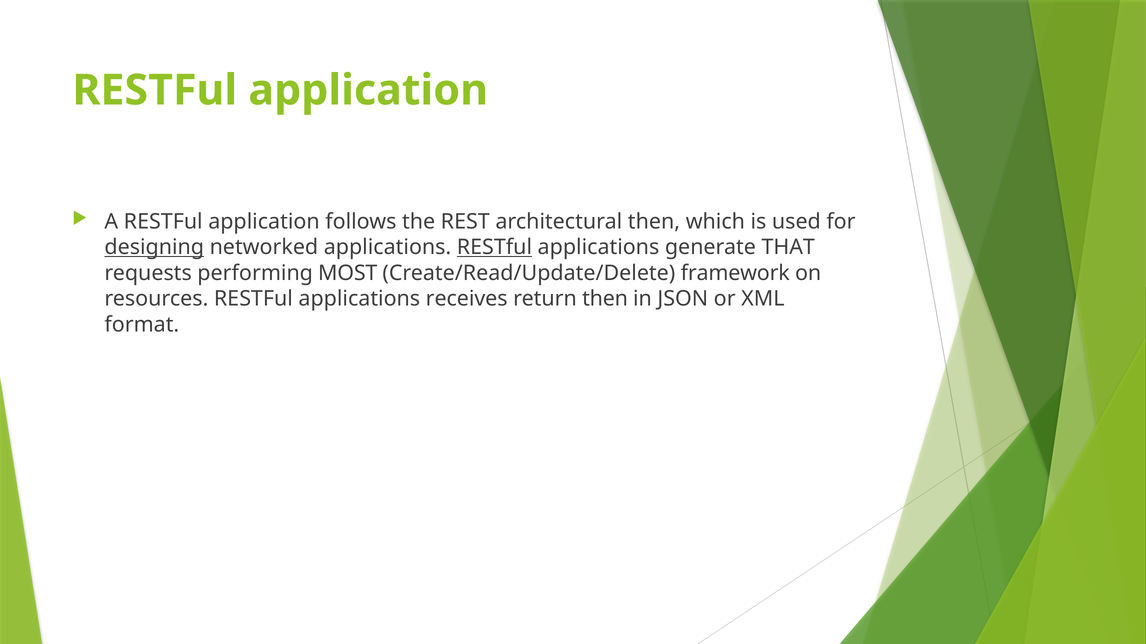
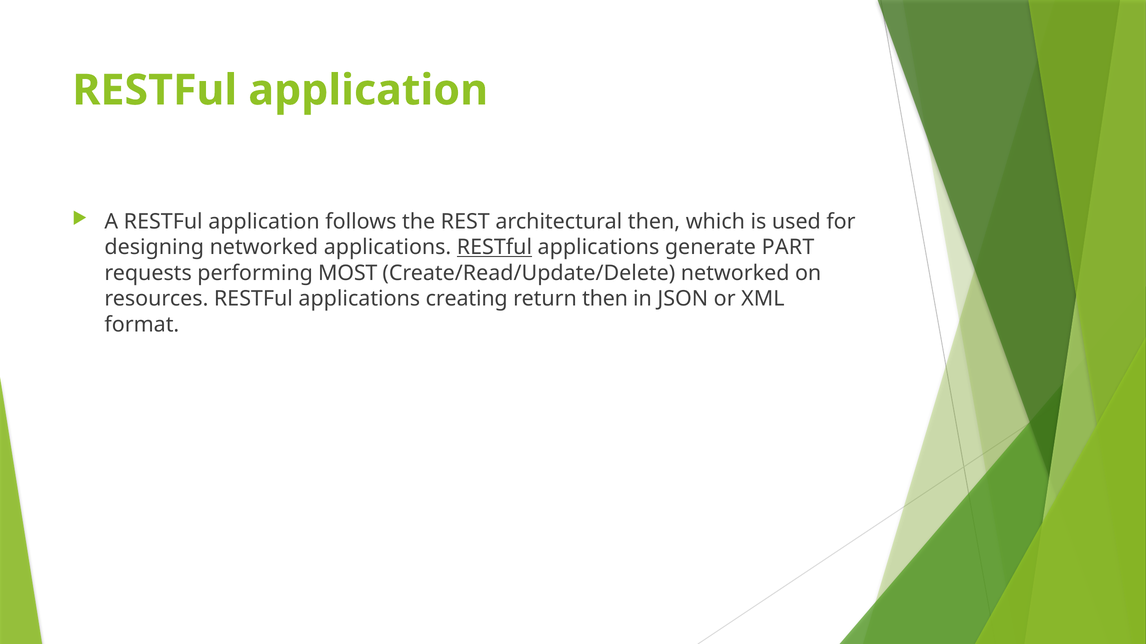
designing underline: present -> none (154, 248)
THAT: THAT -> PART (788, 248)
Create/Read/Update/Delete framework: framework -> networked (735, 273)
receives: receives -> creating (467, 299)
